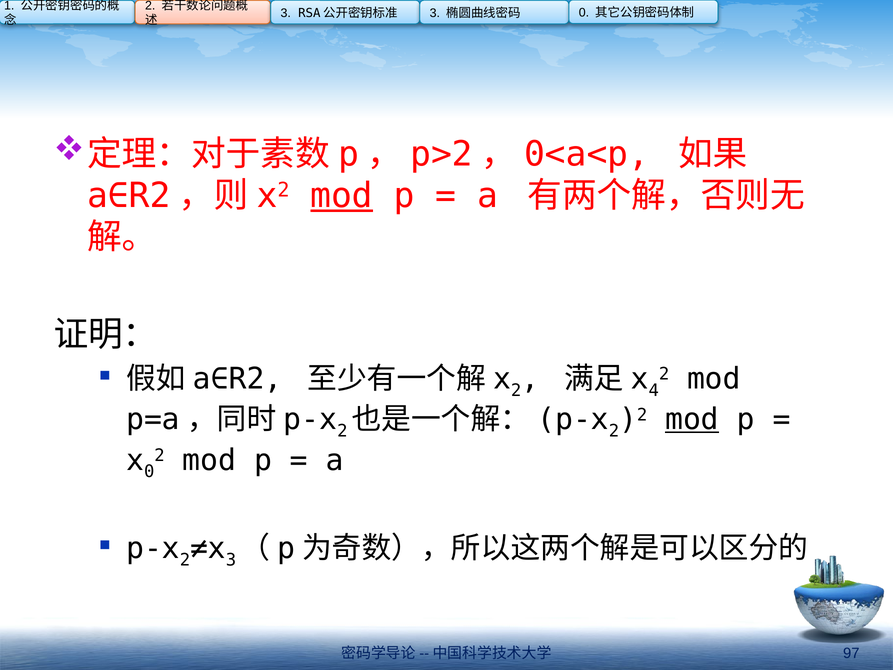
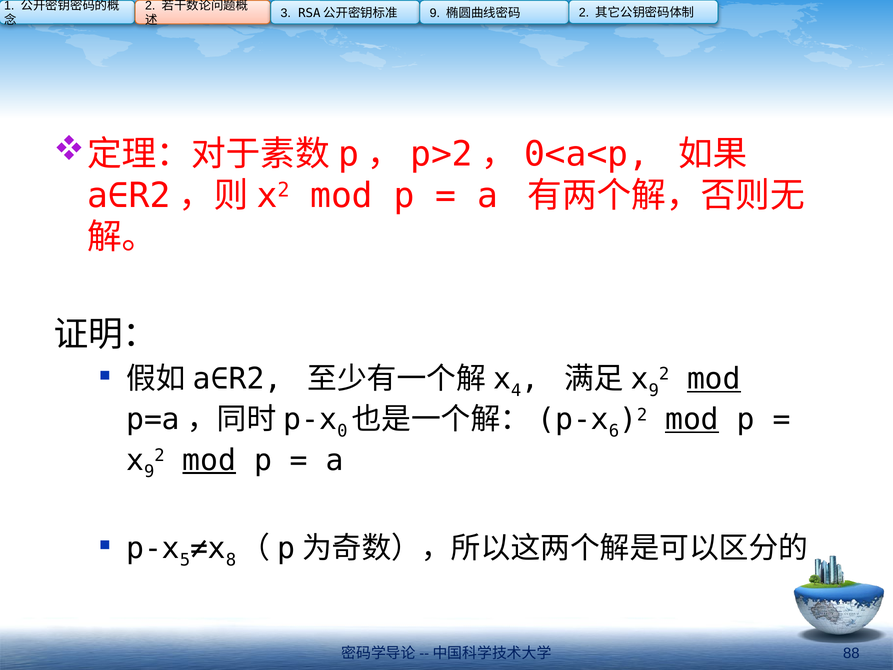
3: 3 -> 9 (435, 13)
0: 0 -> 2 (584, 13)
mod underline: present -> none (342, 196)
2: 2 -> 4 (516, 390)
4: 4 -> 9 (654, 390)
mod underline: none -> present (714, 379)
2: 2 -> 0 (342, 431)
2: 2 -> 6 (614, 431)
0: 0 -> 9 (149, 472)
mod underline: none -> present (209, 460)
2: 2 -> 5 (185, 560)
3: 3 -> 8 (231, 560)
97: 97 -> 88 (851, 653)
